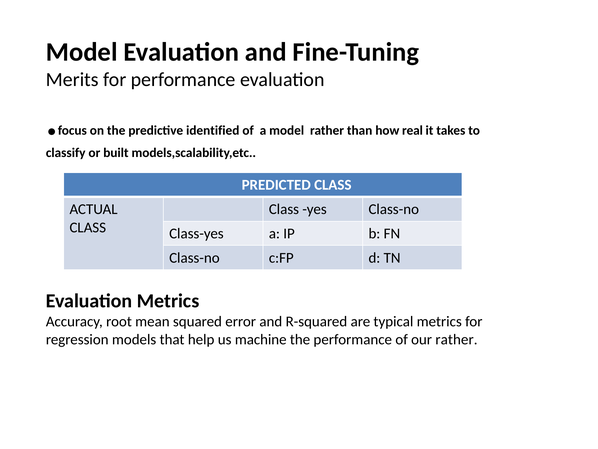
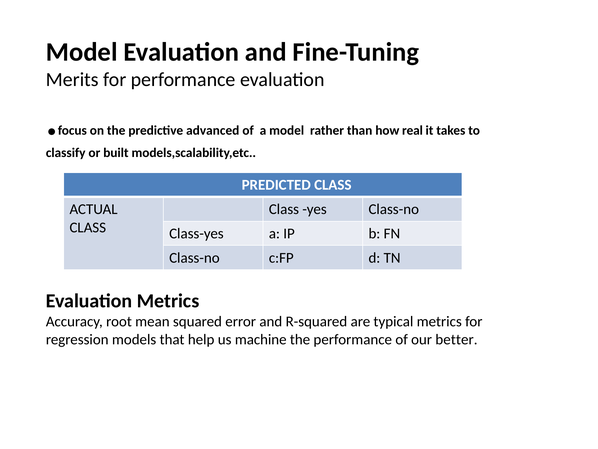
identified: identified -> advanced (213, 130)
our rather: rather -> better (456, 339)
